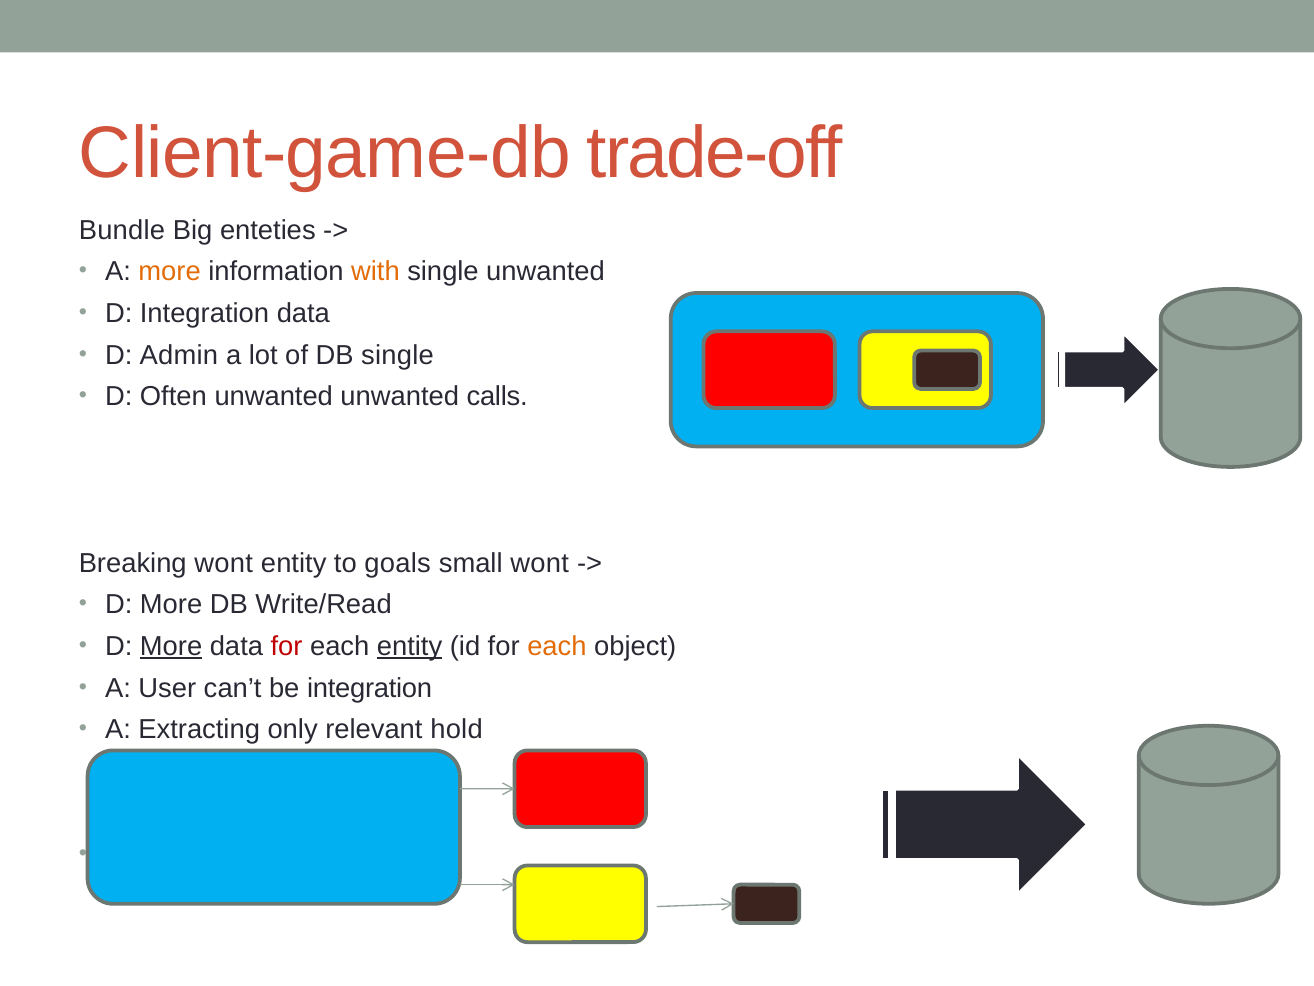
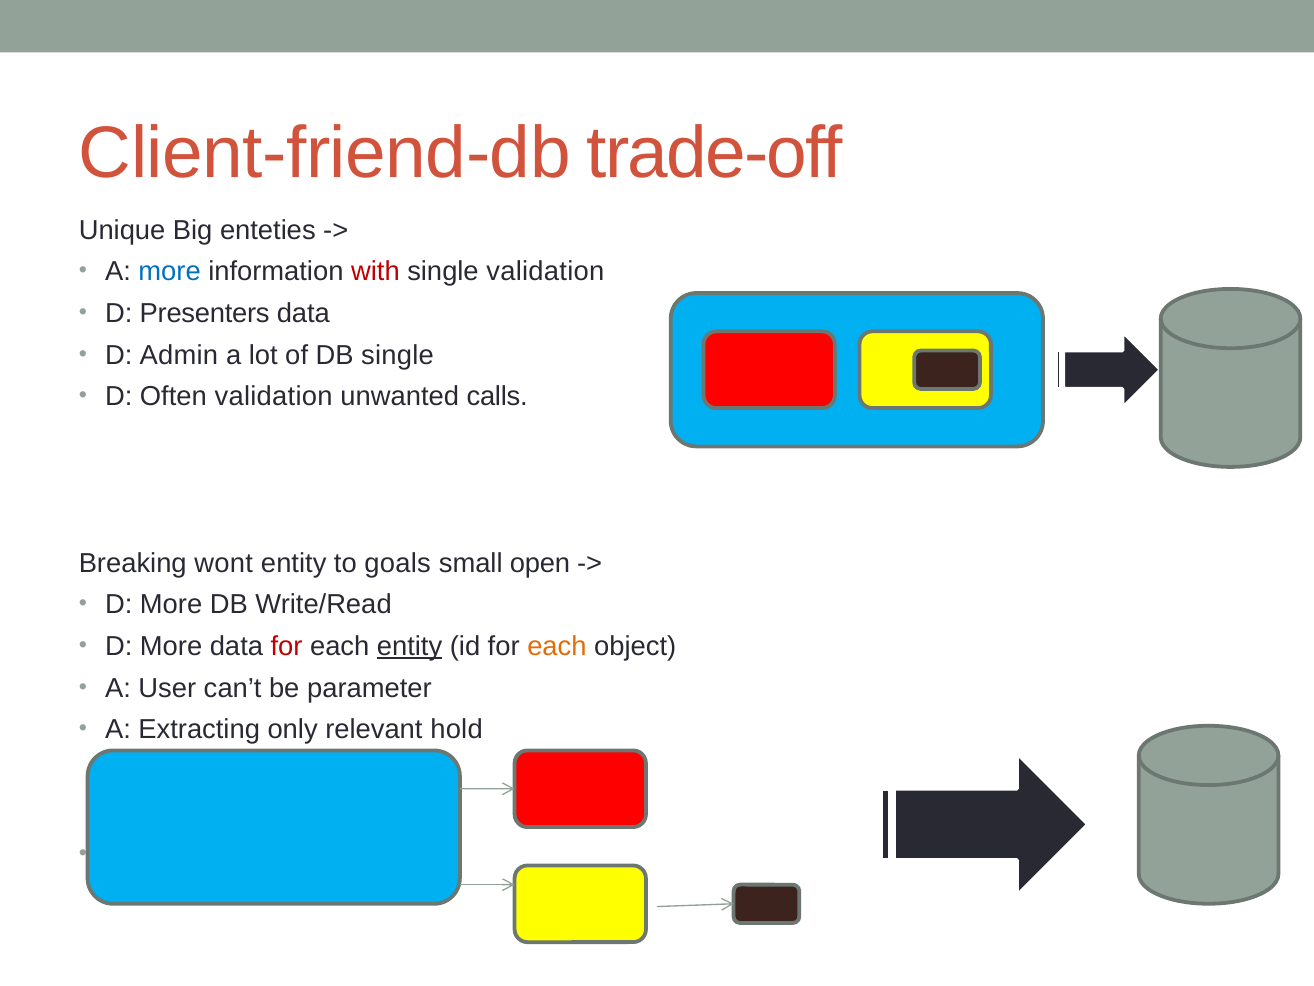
Client-game-db: Client-game-db -> Client-friend-db (325, 153)
Bundle: Bundle -> Unique (122, 230)
more colour: orange -> blue (170, 272)
with colour: orange -> red (375, 272)
single unwanted: unwanted -> validation (545, 272)
D Integration: Integration -> Presenters (205, 313)
Often unwanted: unwanted -> validation (274, 397)
small wont: wont -> open (540, 563)
More underline: present -> none (171, 646)
be integration: integration -> parameter (369, 688)
